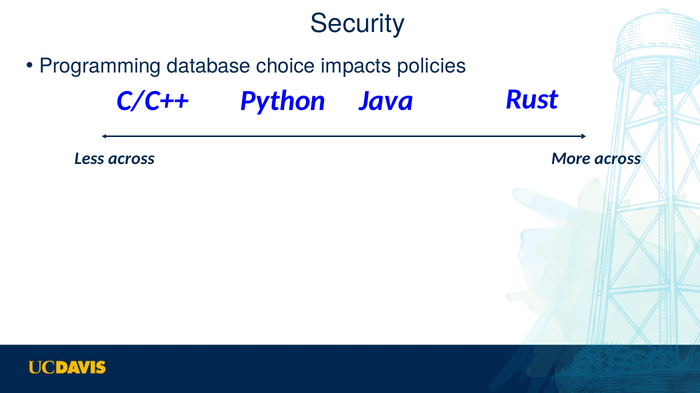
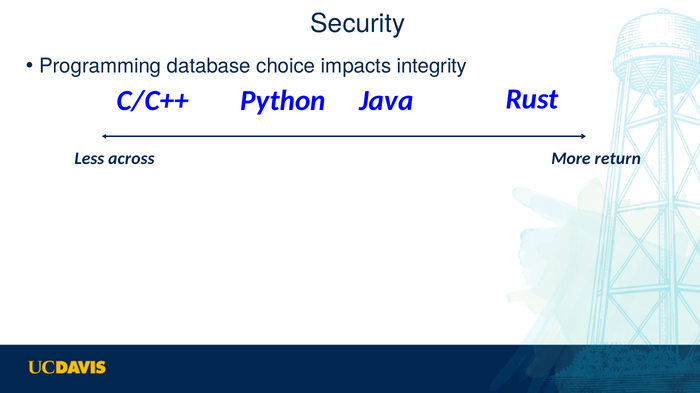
policies: policies -> integrity (432, 66)
More across: across -> return (618, 159)
